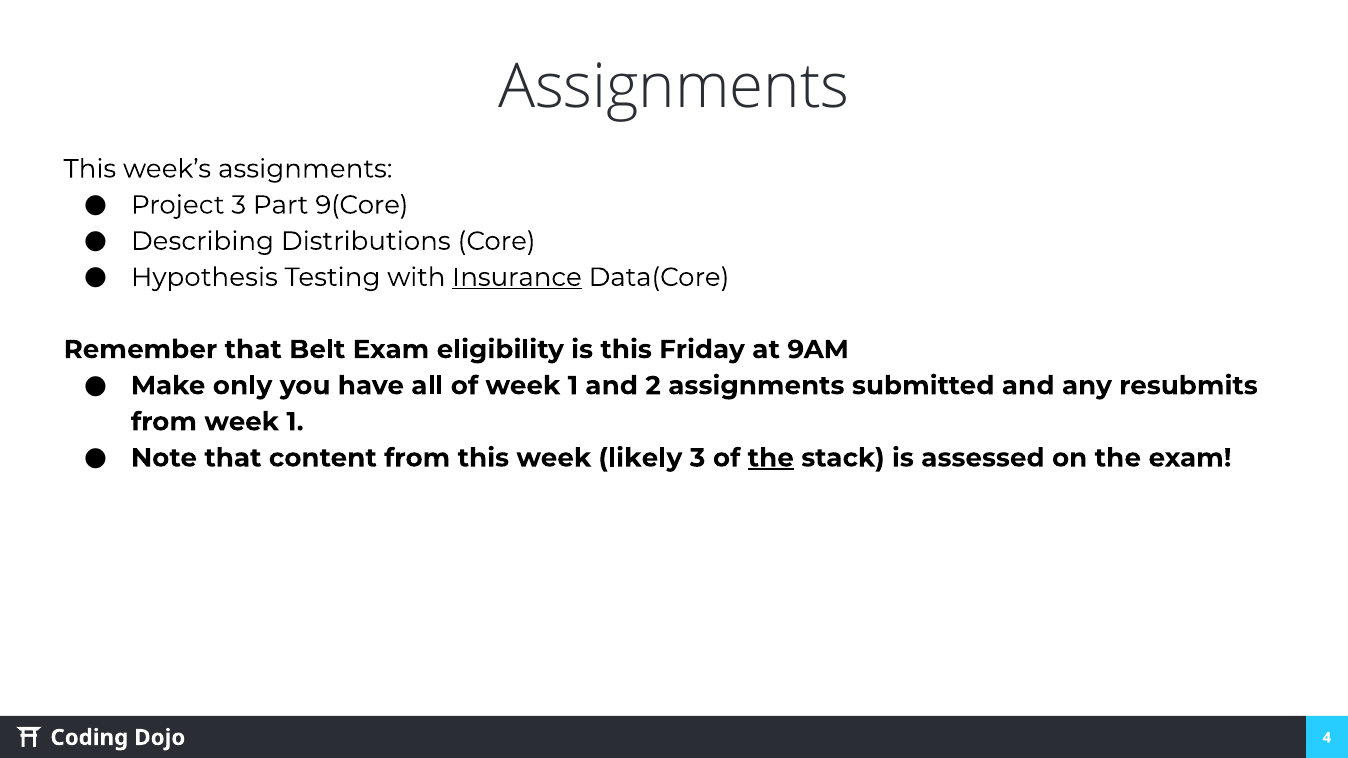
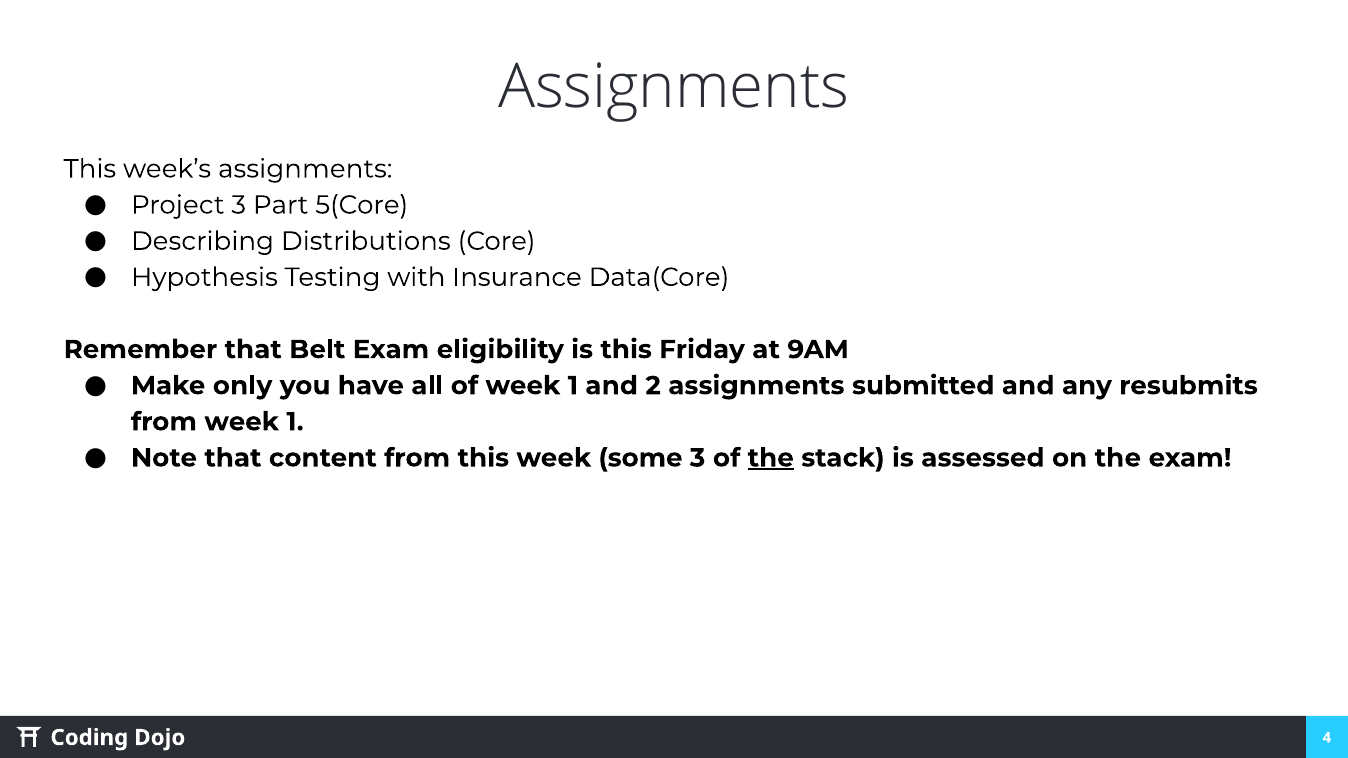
9(Core: 9(Core -> 5(Core (362, 205)
Insurance underline: present -> none (517, 277)
likely: likely -> some (641, 458)
